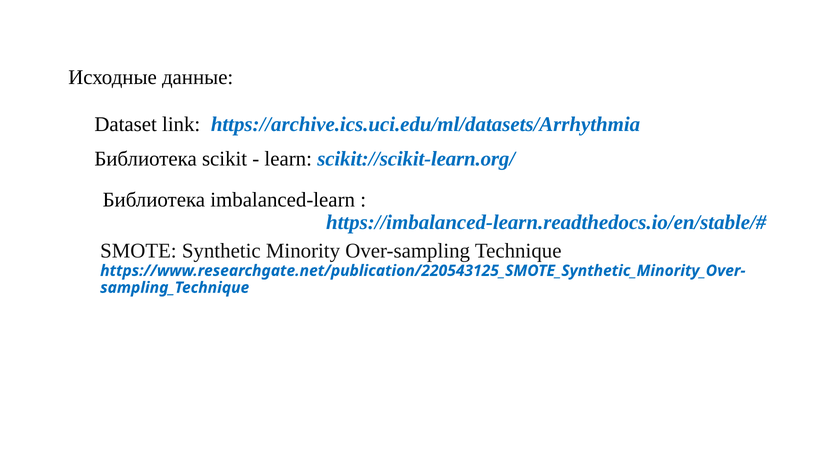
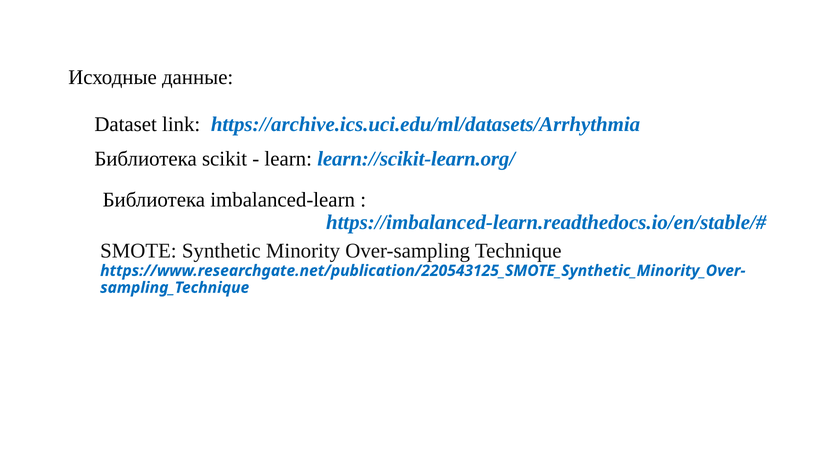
scikit://scikit-learn.org/: scikit://scikit-learn.org/ -> learn://scikit-learn.org/ (416, 159)
